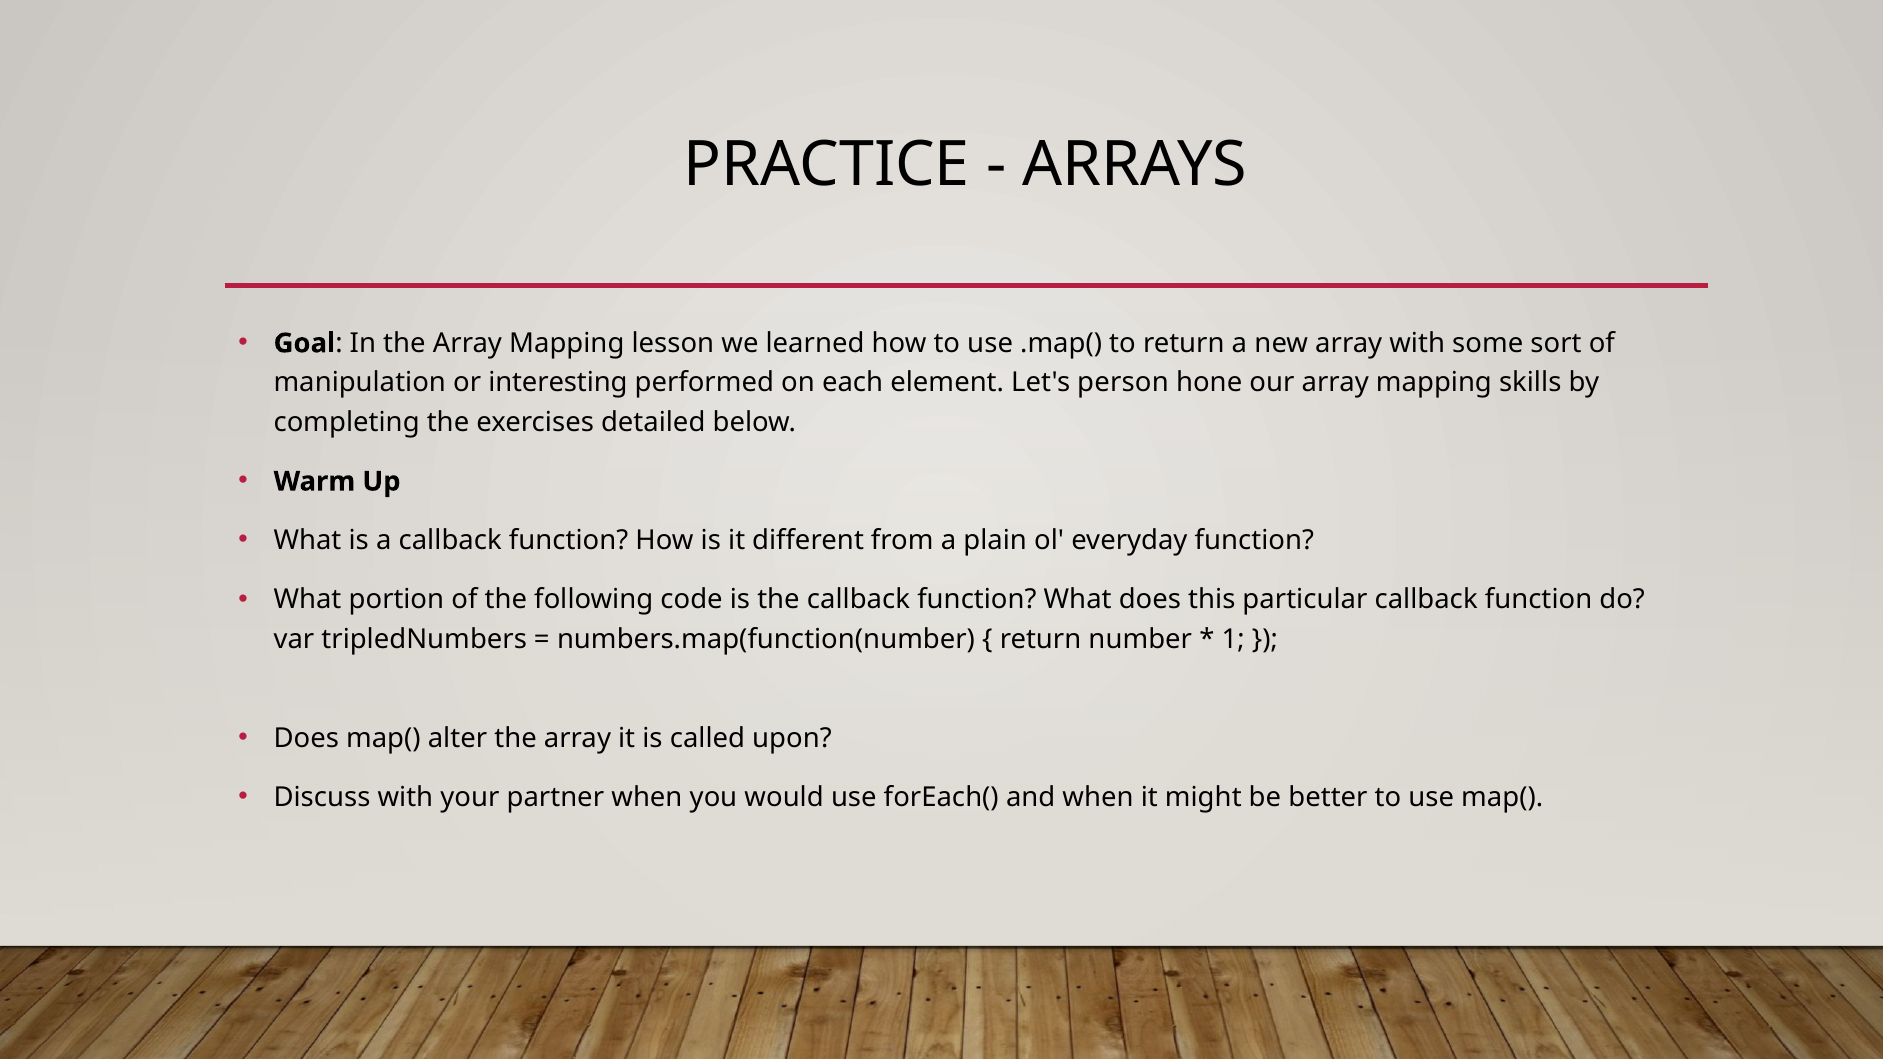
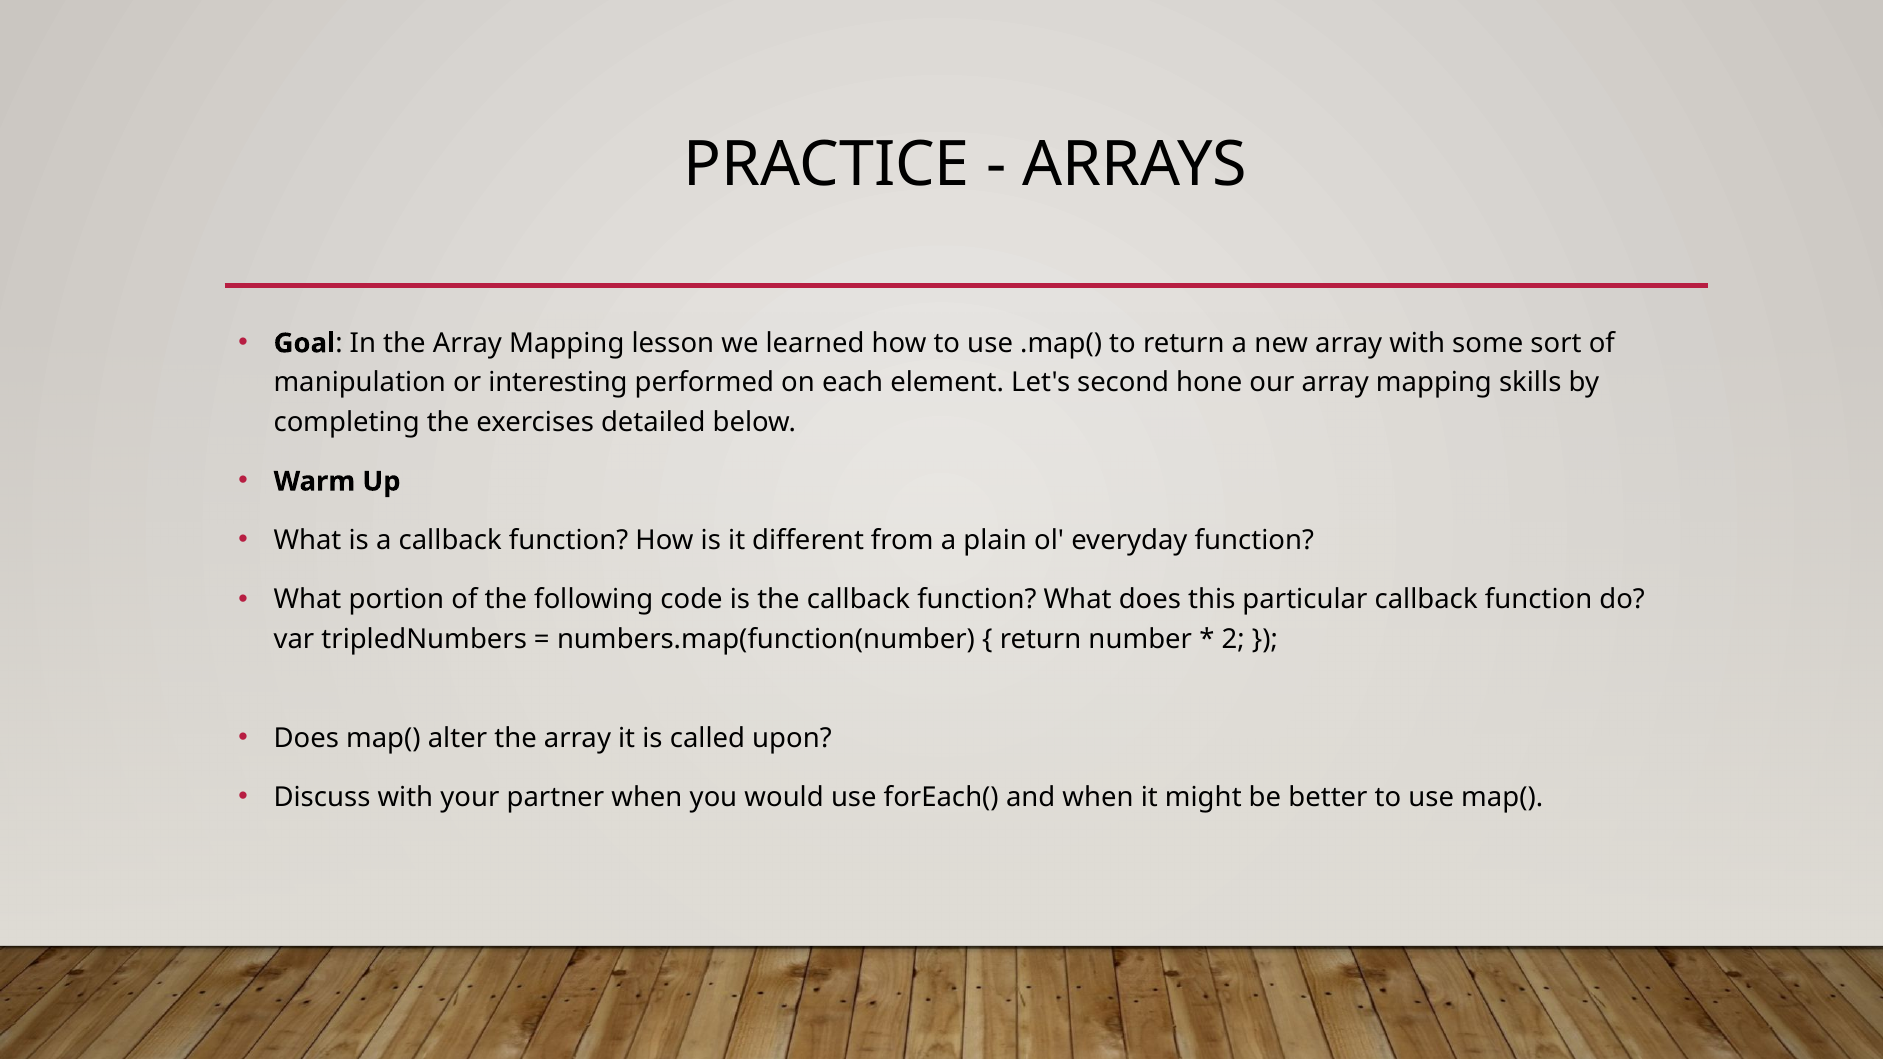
person: person -> second (1123, 383)
1: 1 -> 2 (1233, 639)
